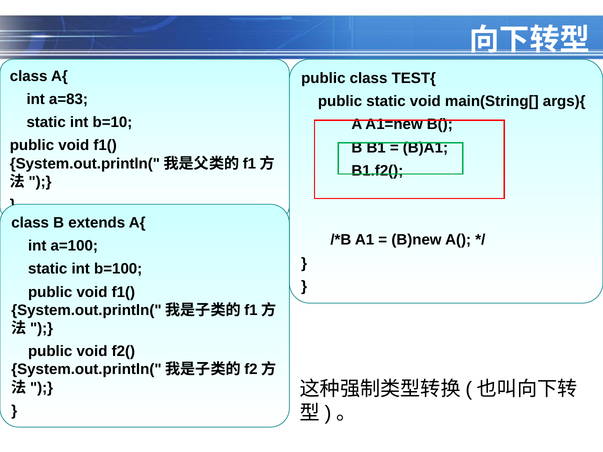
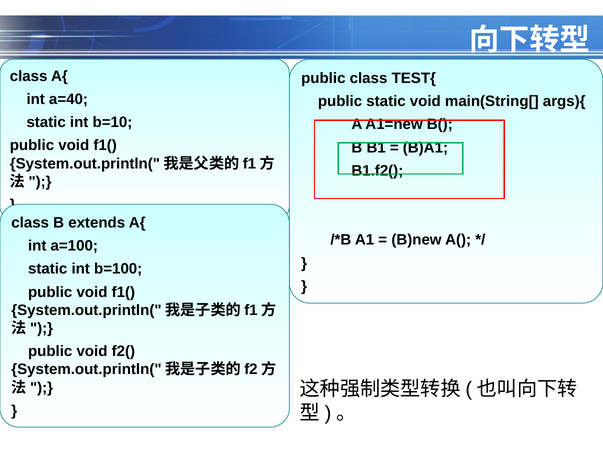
a=83: a=83 -> a=40 (68, 99)
